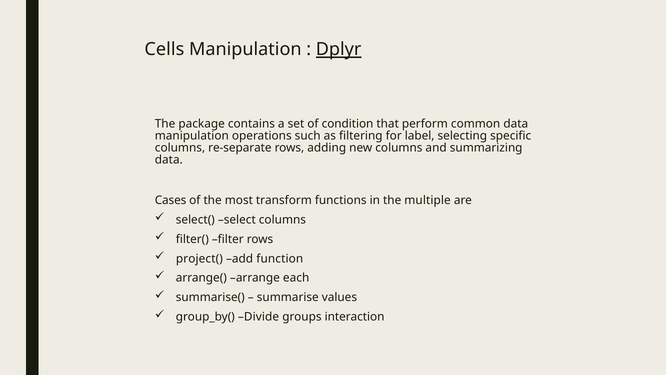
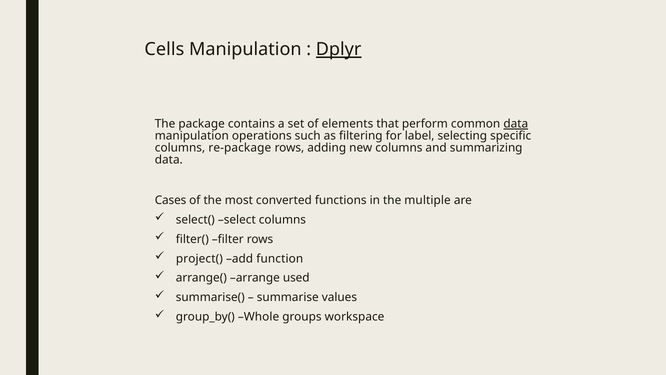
condition: condition -> elements (347, 124)
data underline: none -> present (516, 124)
re-separate: re-separate -> re-package (240, 148)
transform: transform -> converted (284, 200)
each: each -> used (296, 278)
Divide: Divide -> Whole (259, 317)
interaction: interaction -> workspace (355, 317)
